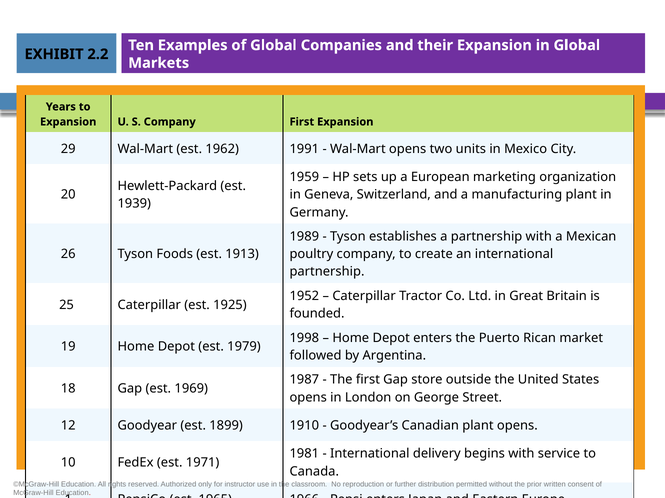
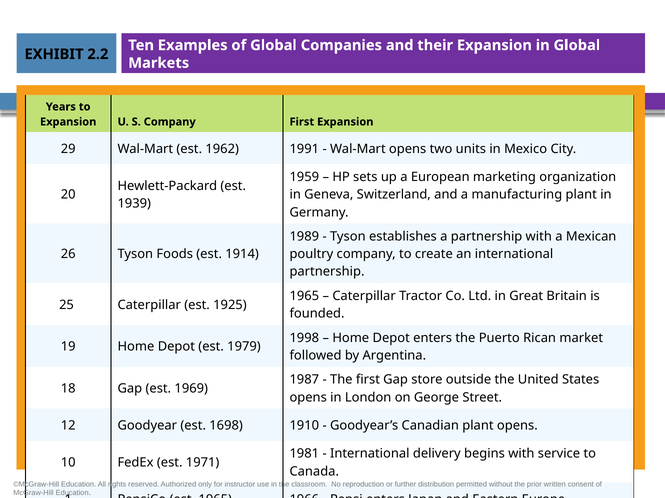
1913: 1913 -> 1914 (242, 254)
1952: 1952 -> 1965 (304, 296)
1899: 1899 -> 1698 (226, 426)
